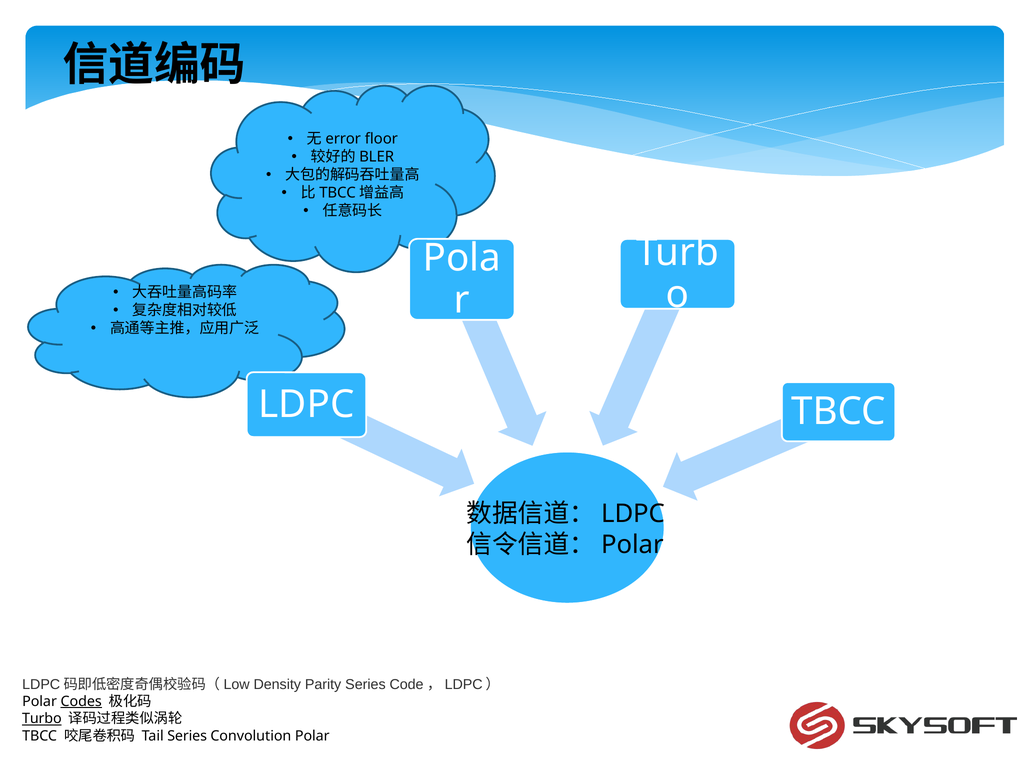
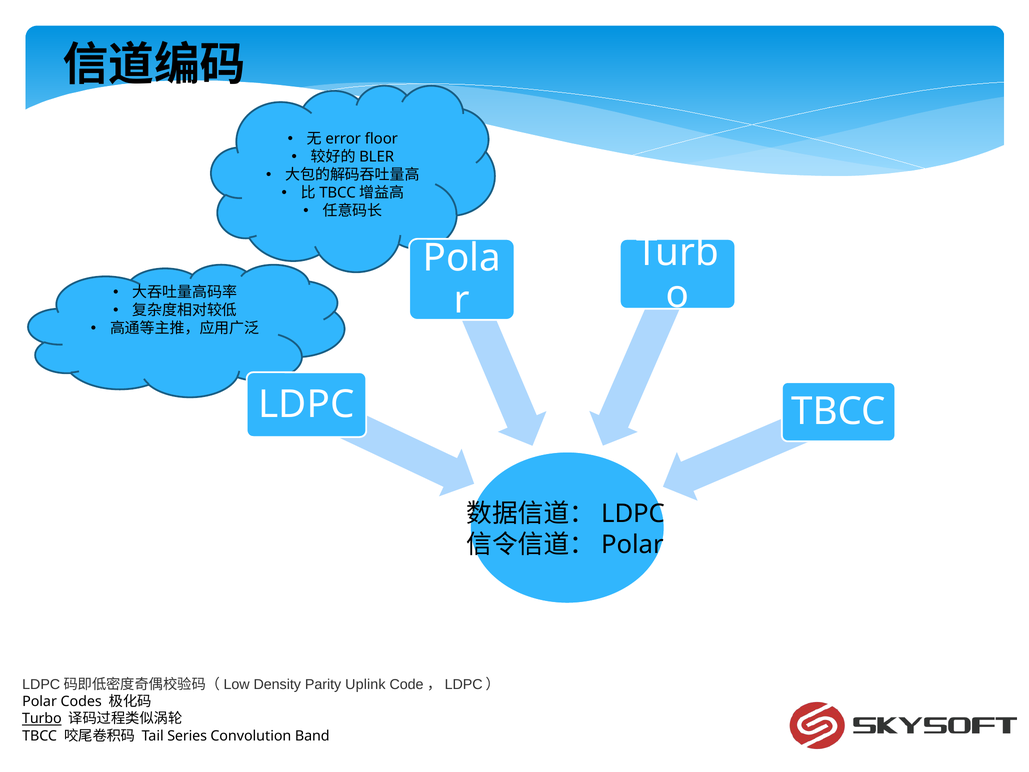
Parity Series: Series -> Uplink (365, 684)
Codes underline: present -> none (81, 701)
Convolution Polar: Polar -> Band (312, 736)
